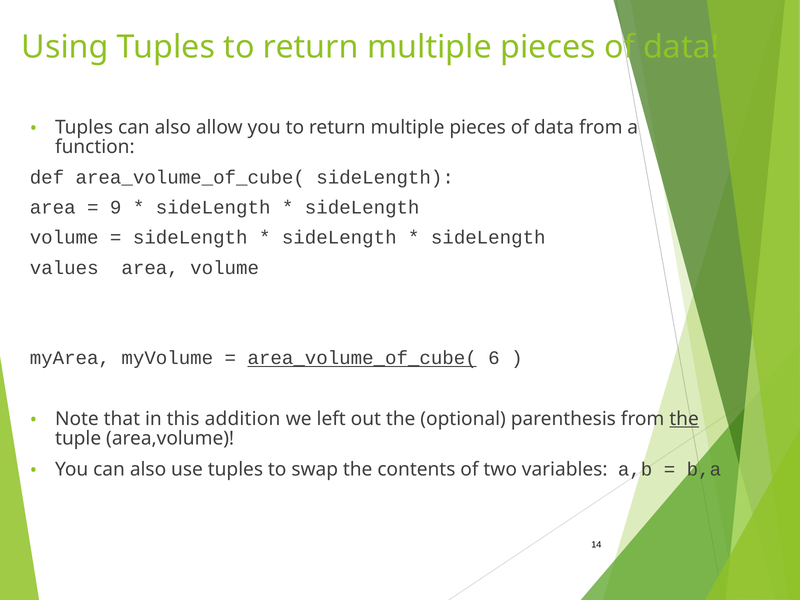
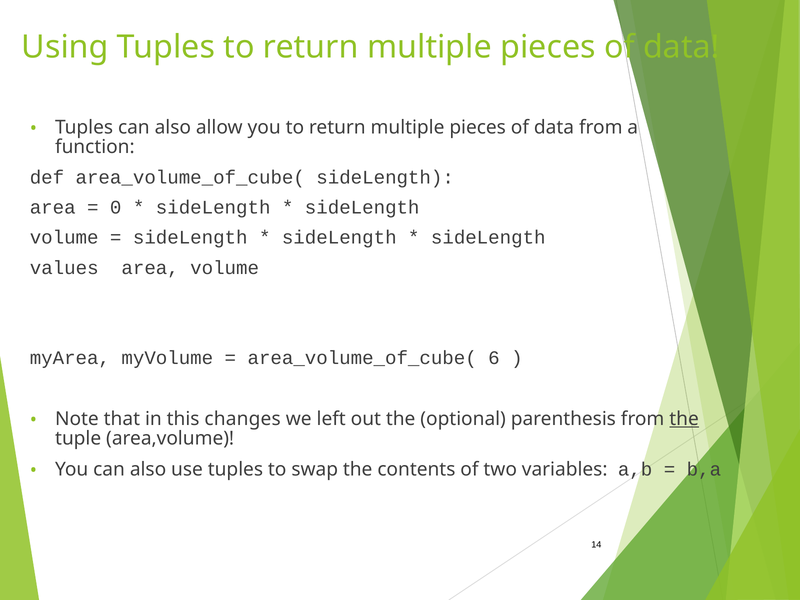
9: 9 -> 0 (116, 207)
area_volume_of_cube( underline: present -> none (362, 358)
addition: addition -> changes (243, 419)
